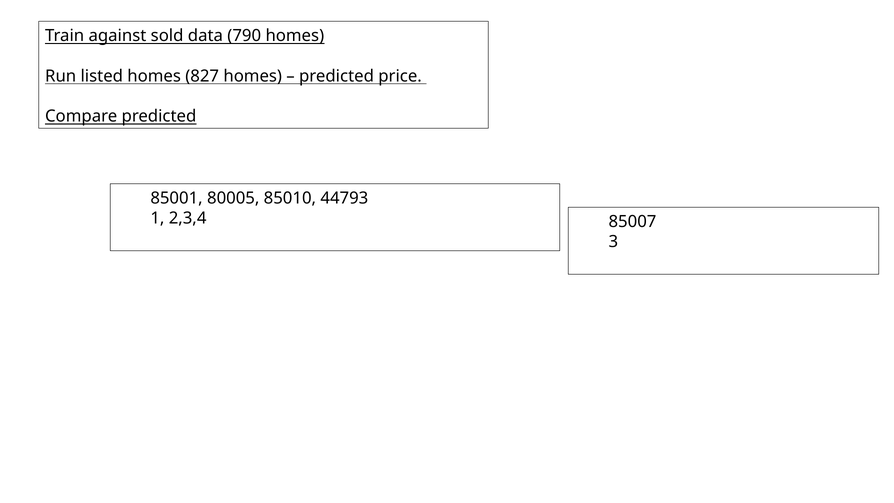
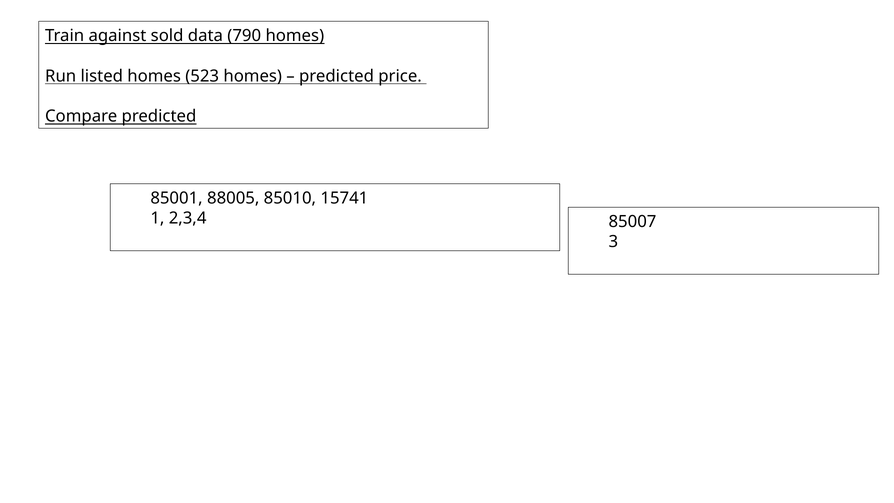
827: 827 -> 523 (202, 76)
80005: 80005 -> 88005 (233, 198)
44793: 44793 -> 15741 (344, 198)
